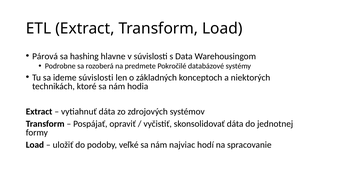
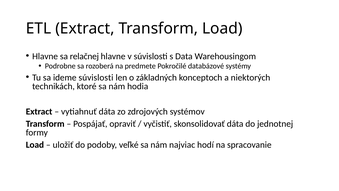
Párová: Párová -> Hlavne (45, 56)
hashing: hashing -> relačnej (84, 56)
